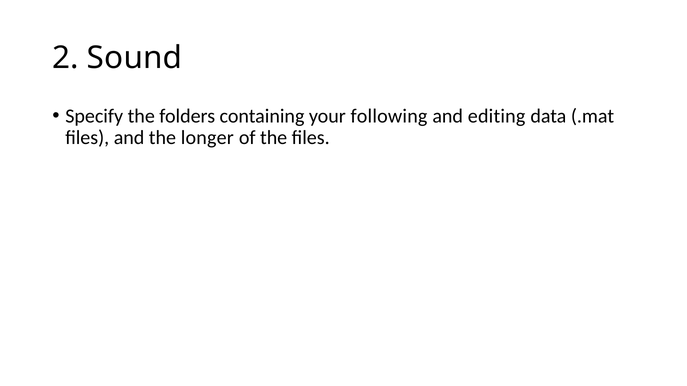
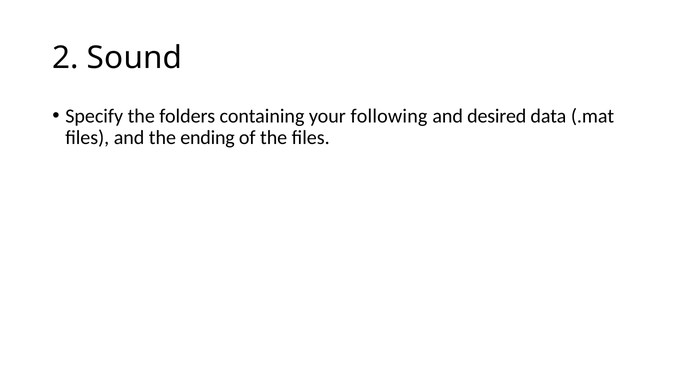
editing: editing -> desired (497, 116)
longer: longer -> ending (208, 138)
